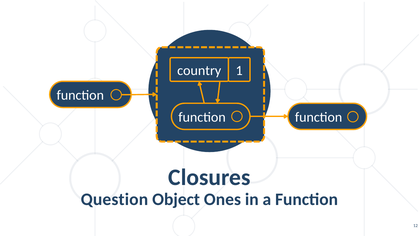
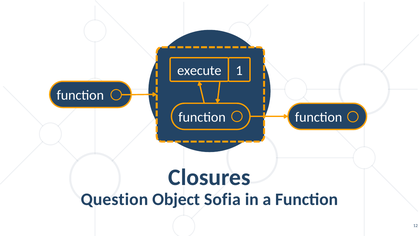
country: country -> execute (199, 70)
Ones: Ones -> Sofia (222, 199)
